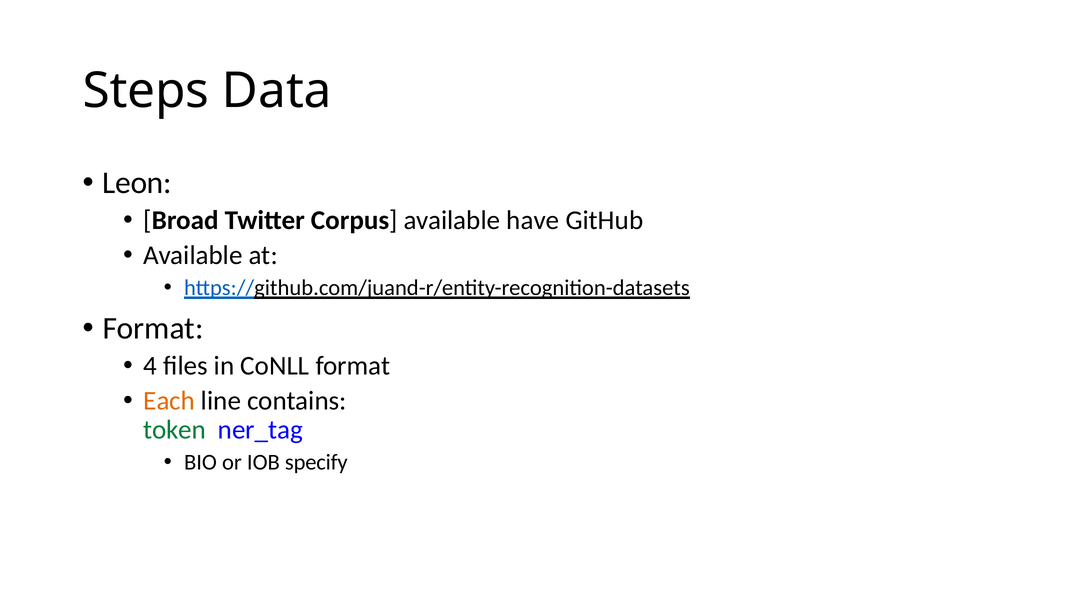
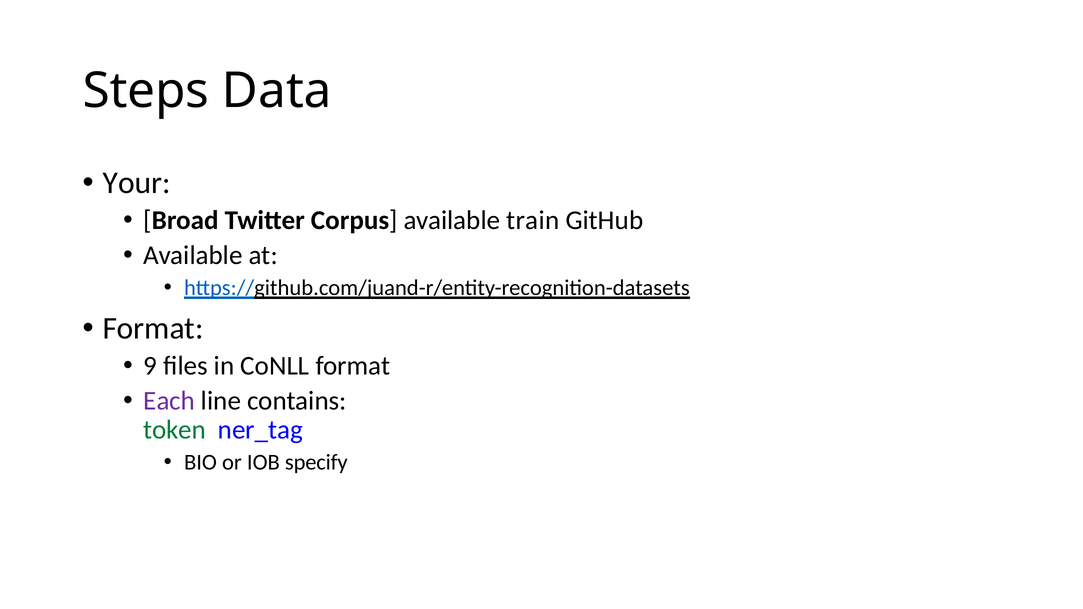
Leon: Leon -> Your (137, 183)
have: have -> train (533, 220)
4: 4 -> 9 (150, 366)
Each colour: orange -> purple (169, 401)
